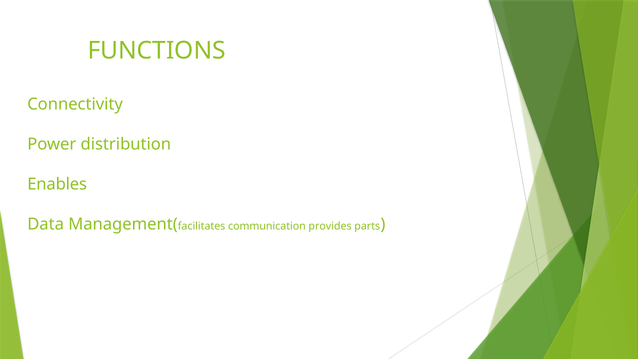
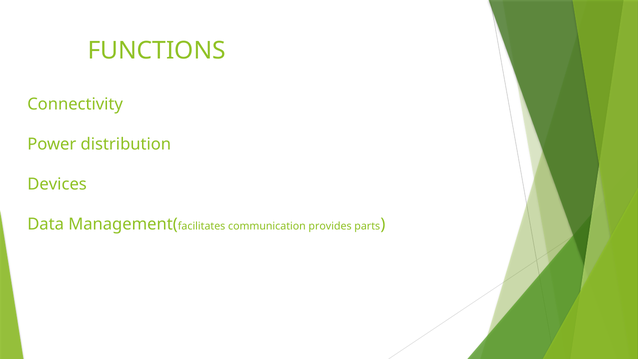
Enables: Enables -> Devices (57, 184)
